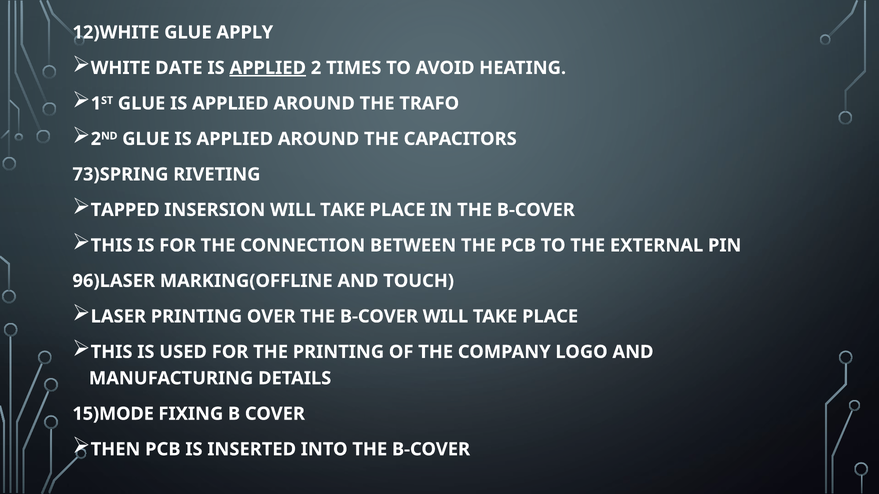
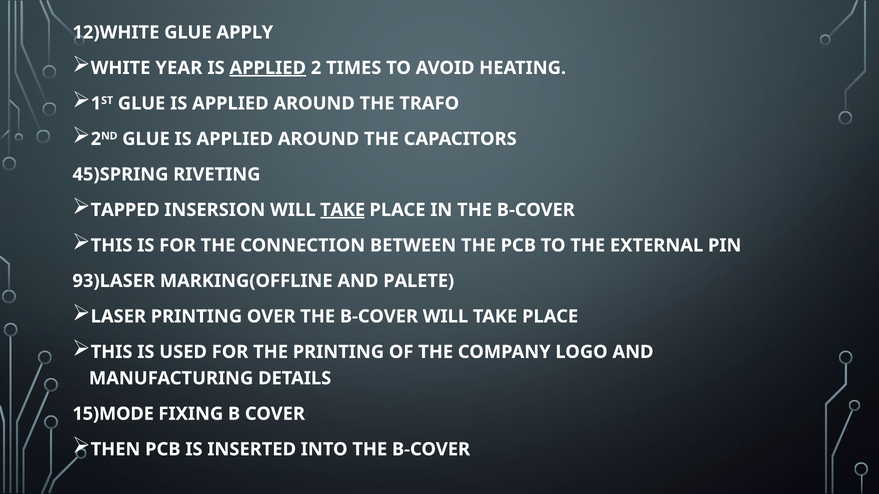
DATE: DATE -> YEAR (179, 68)
73)SPRING: 73)SPRING -> 45)SPRING (120, 175)
TAKE underline: none -> present (343, 210)
96)LASER: 96)LASER -> 93)LASER (114, 281)
TOUCH: TOUCH -> PALETE (419, 281)
